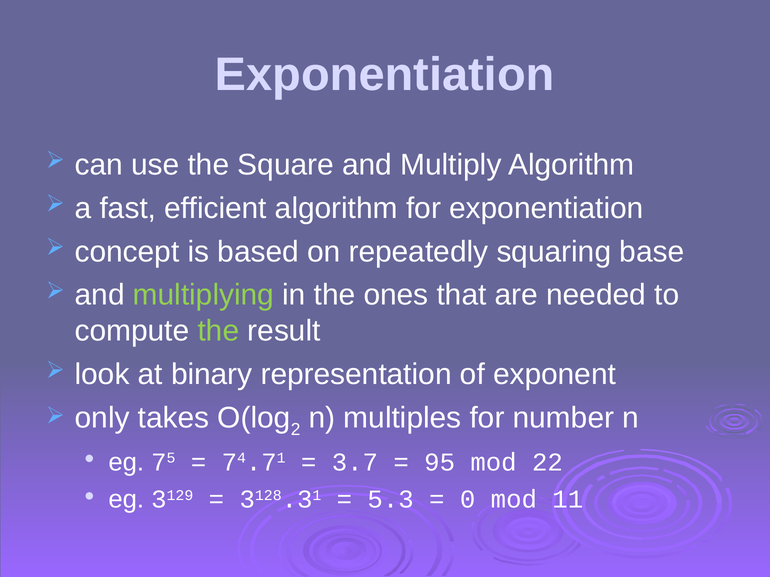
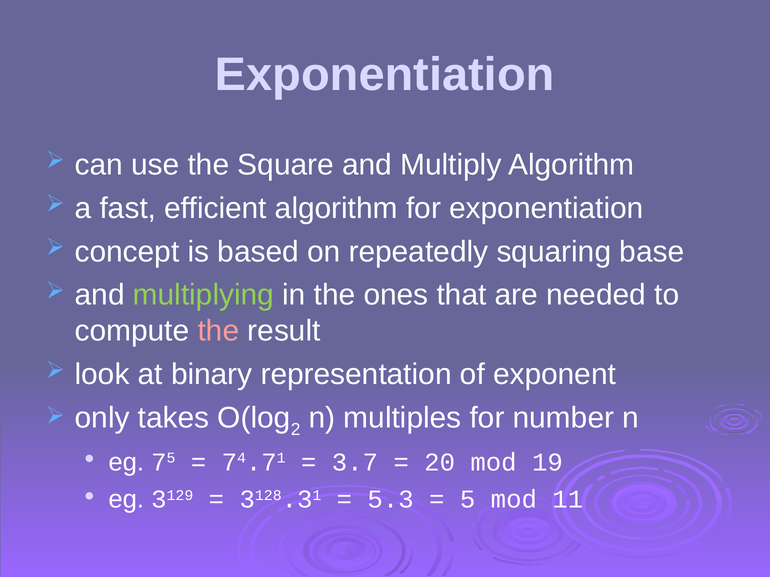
the colour: light green -> pink (218, 331)
95: 95 -> 20 (440, 463)
22: 22 -> 19 (547, 463)
0: 0 -> 5 (468, 500)
